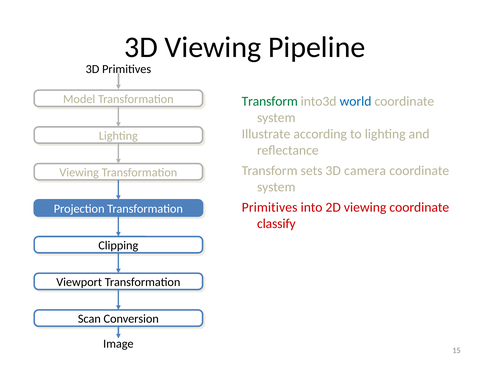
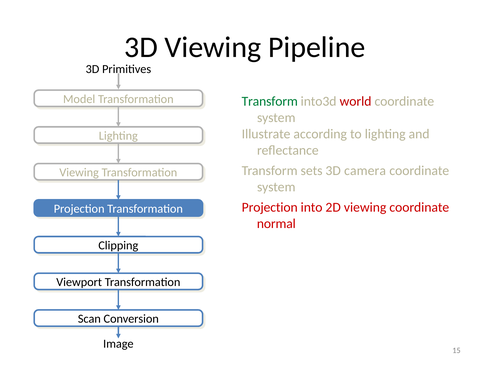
world colour: blue -> red (356, 101)
Primitives: Primitives -> Projection (270, 208)
classify: classify -> normal (276, 224)
